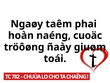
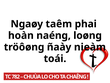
cuoäc: cuoäc -> loøng (88, 35)
giuøm: giuøm -> nieàm (90, 47)
